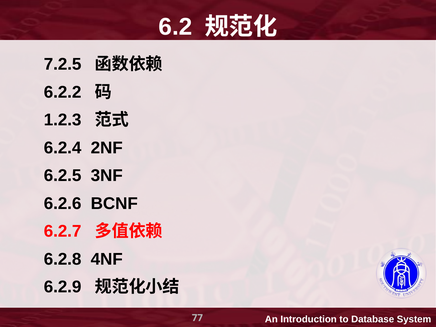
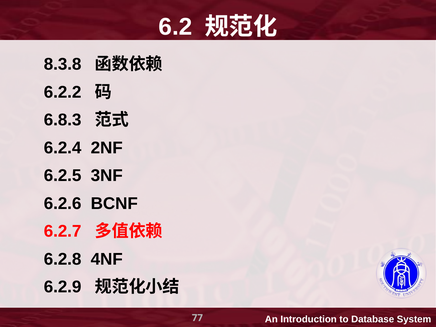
7.2.5: 7.2.5 -> 8.3.8 (63, 64)
1.2.3: 1.2.3 -> 6.8.3 (63, 120)
